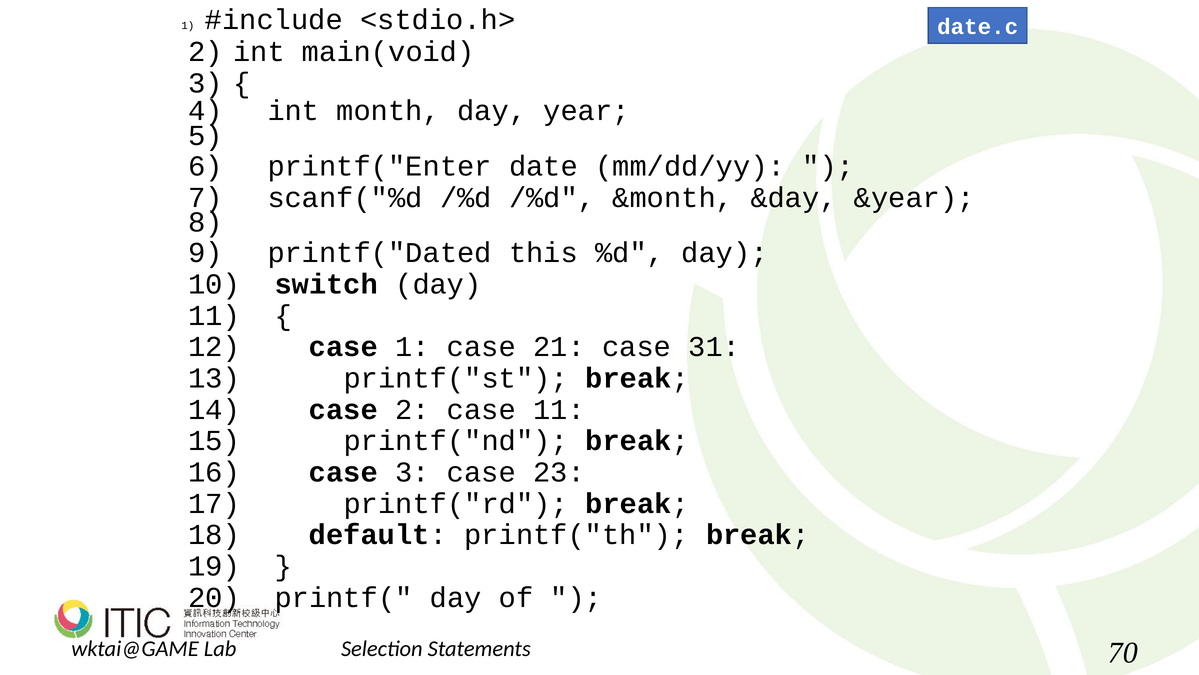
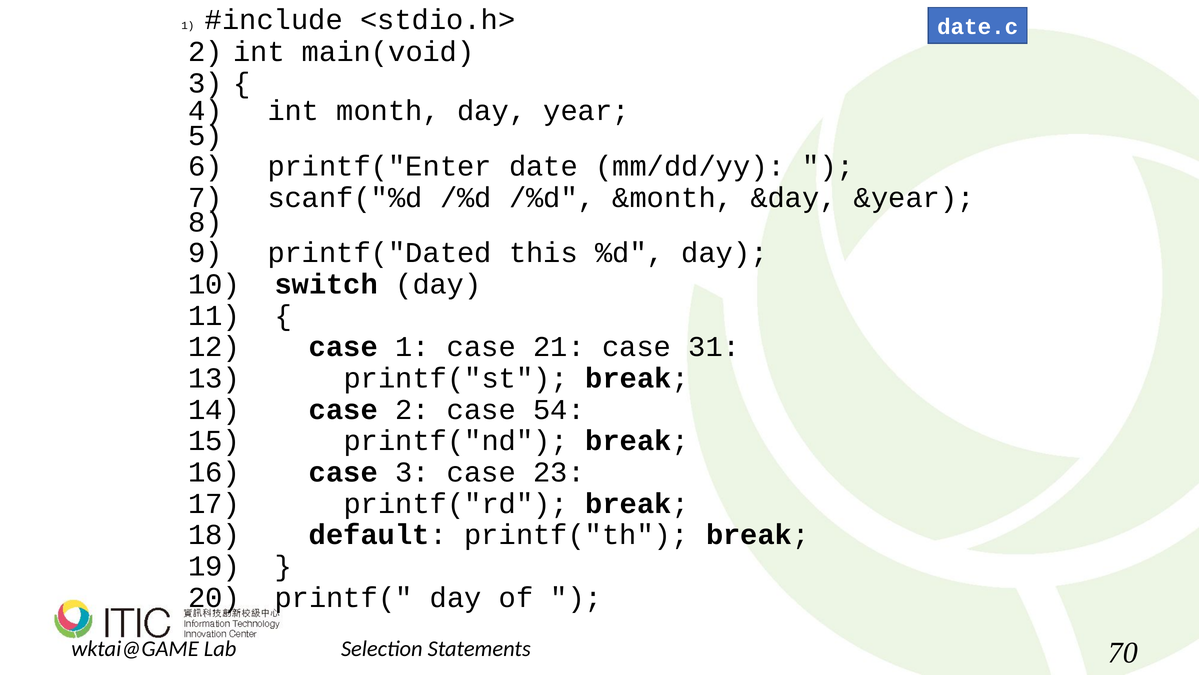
case 11: 11 -> 54 (559, 409)
